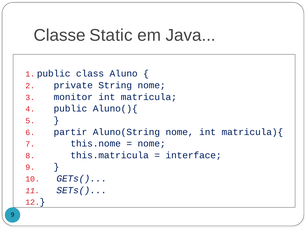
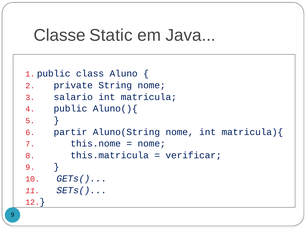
monitor: monitor -> salario (73, 97)
interface: interface -> verificar (194, 156)
